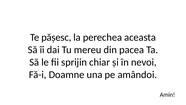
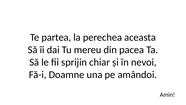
pășesc: pășesc -> partea (56, 37)
